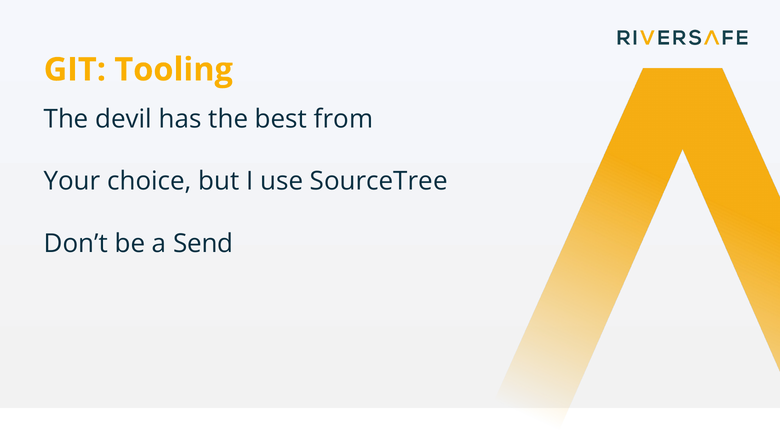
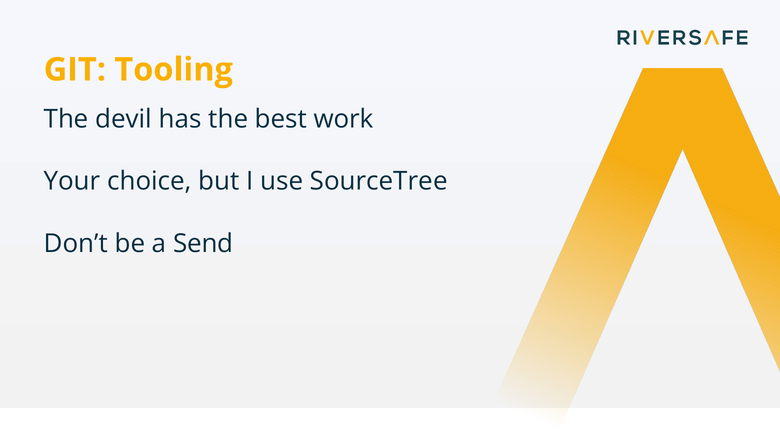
from: from -> work (344, 119)
